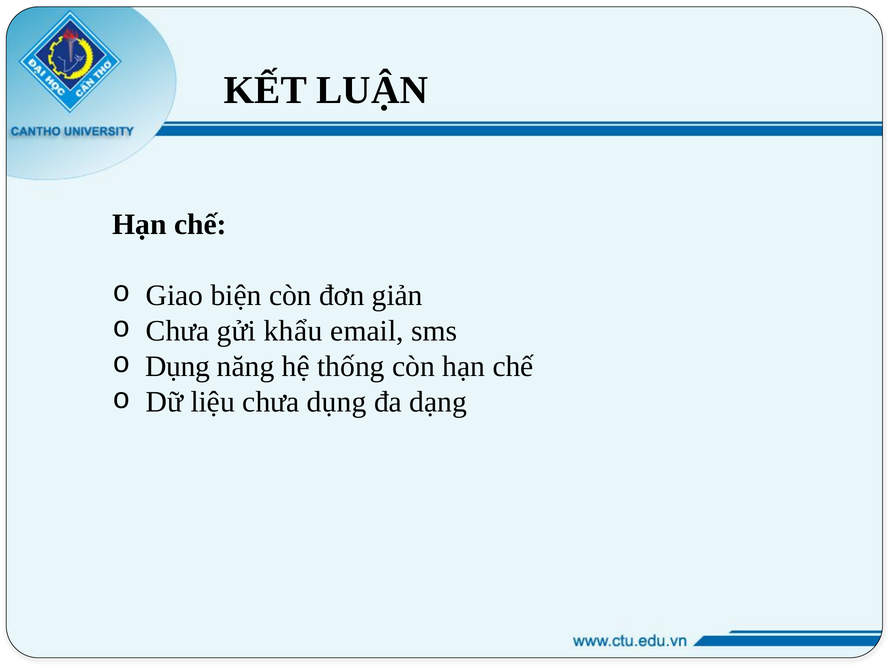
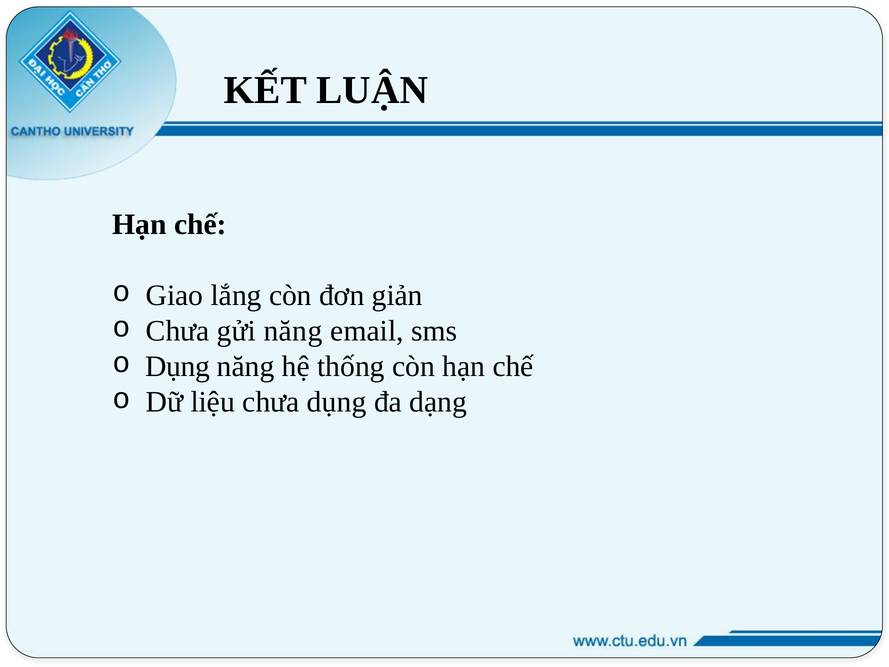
biện: biện -> lắng (236, 295)
gửi khẩu: khẩu -> năng (293, 331)
